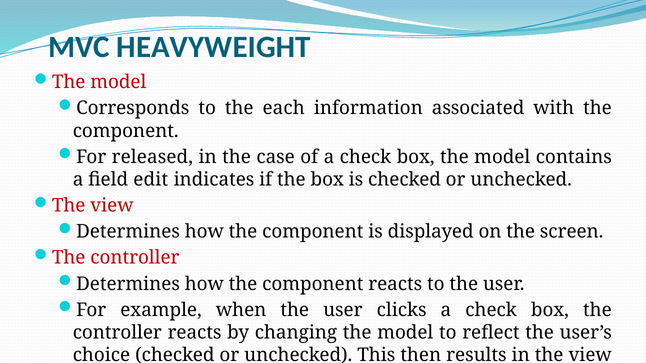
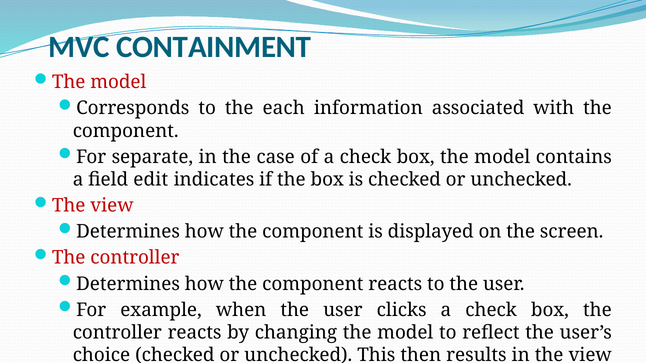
HEAVYWEIGHT: HEAVYWEIGHT -> CONTAINMENT (214, 47)
released: released -> separate (152, 157)
